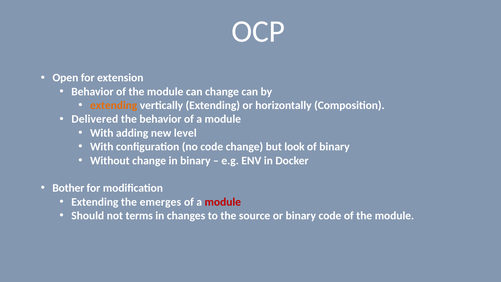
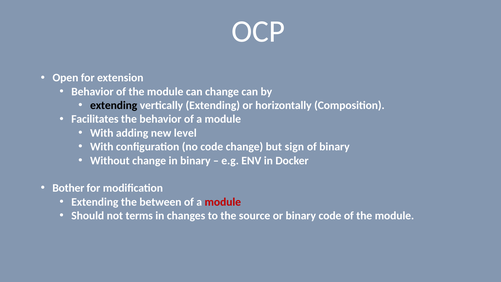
extending colour: orange -> black (114, 105)
Delivered: Delivered -> Facilitates (95, 119)
look: look -> sign (294, 147)
emerges: emerges -> between (160, 202)
